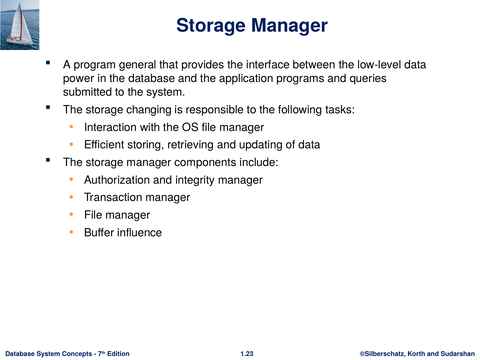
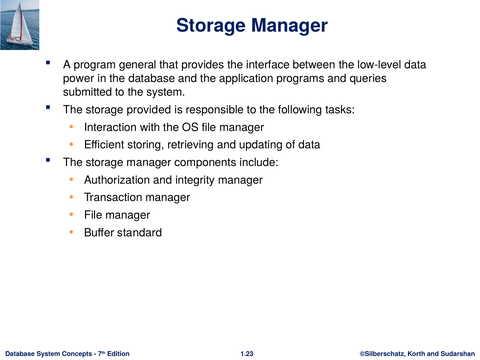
changing: changing -> provided (149, 110)
influence: influence -> standard (140, 233)
